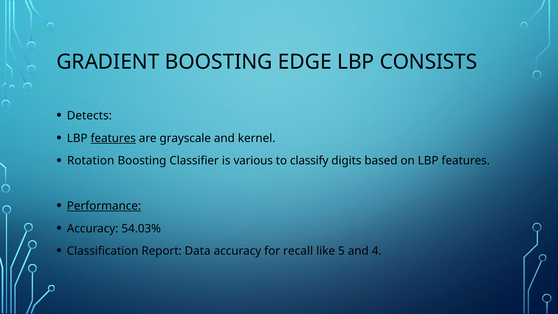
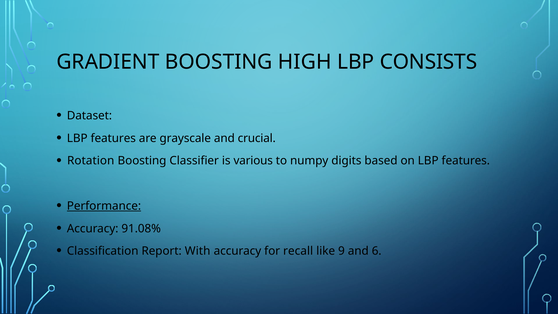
EDGE: EDGE -> HIGH (305, 62)
Detects: Detects -> Dataset (89, 116)
features underline: present -> none (113, 138)
kernel: kernel -> crucial (257, 138)
classify: classify -> numpy (309, 161)
54.03%: 54.03% -> 91.08% (141, 228)
Data: Data -> With (198, 251)
5: 5 -> 9 (341, 251)
4: 4 -> 6 (377, 251)
